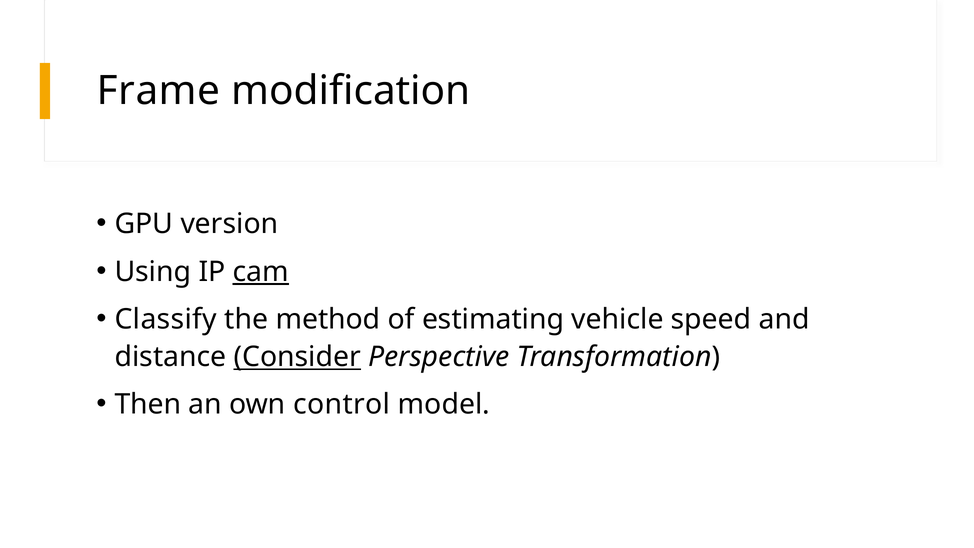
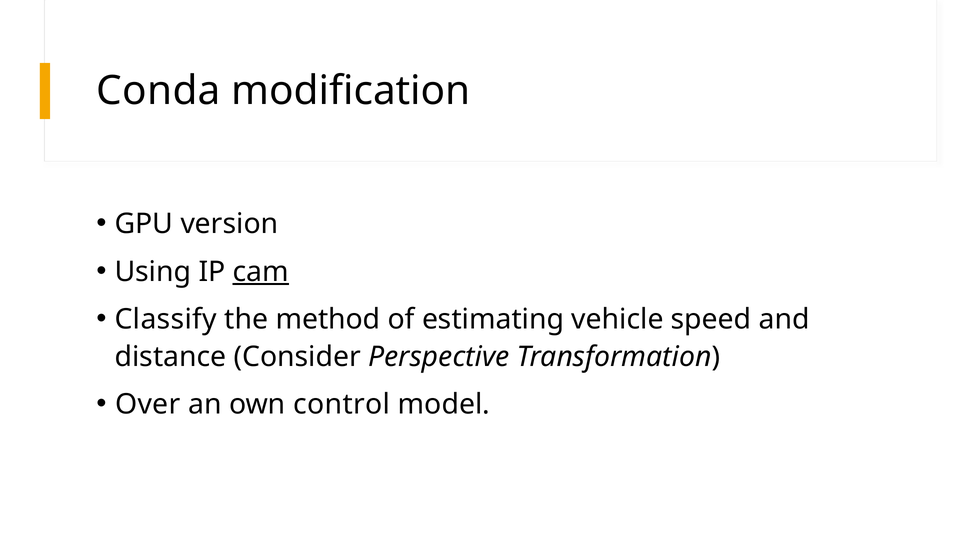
Frame: Frame -> Conda (159, 91)
Consider underline: present -> none (297, 357)
Then: Then -> Over (148, 405)
